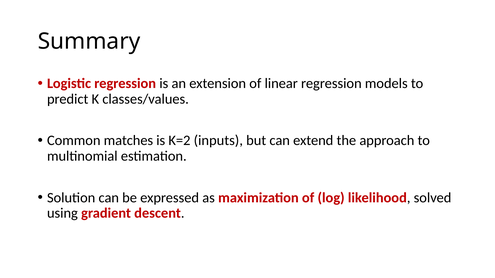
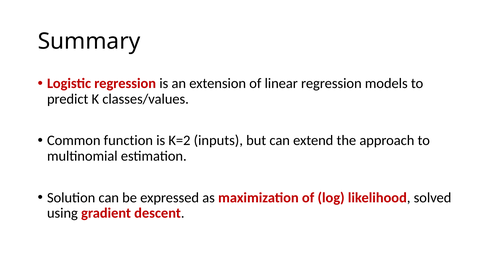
matches: matches -> function (128, 141)
